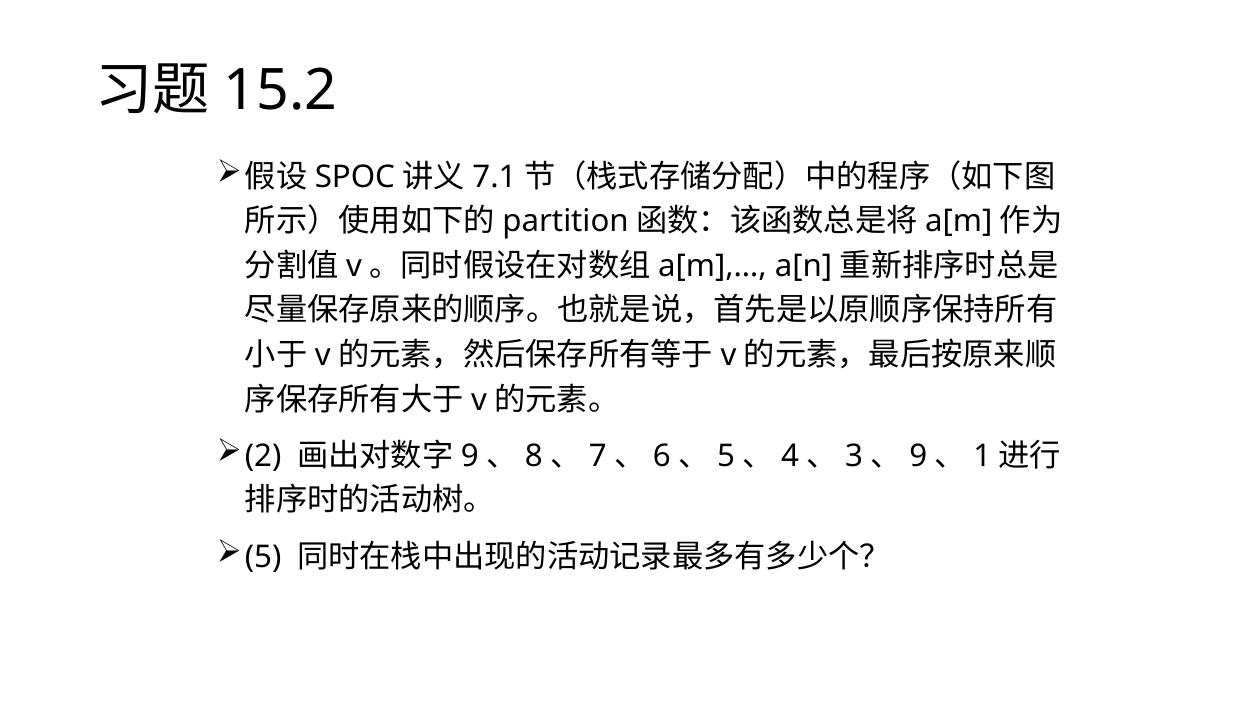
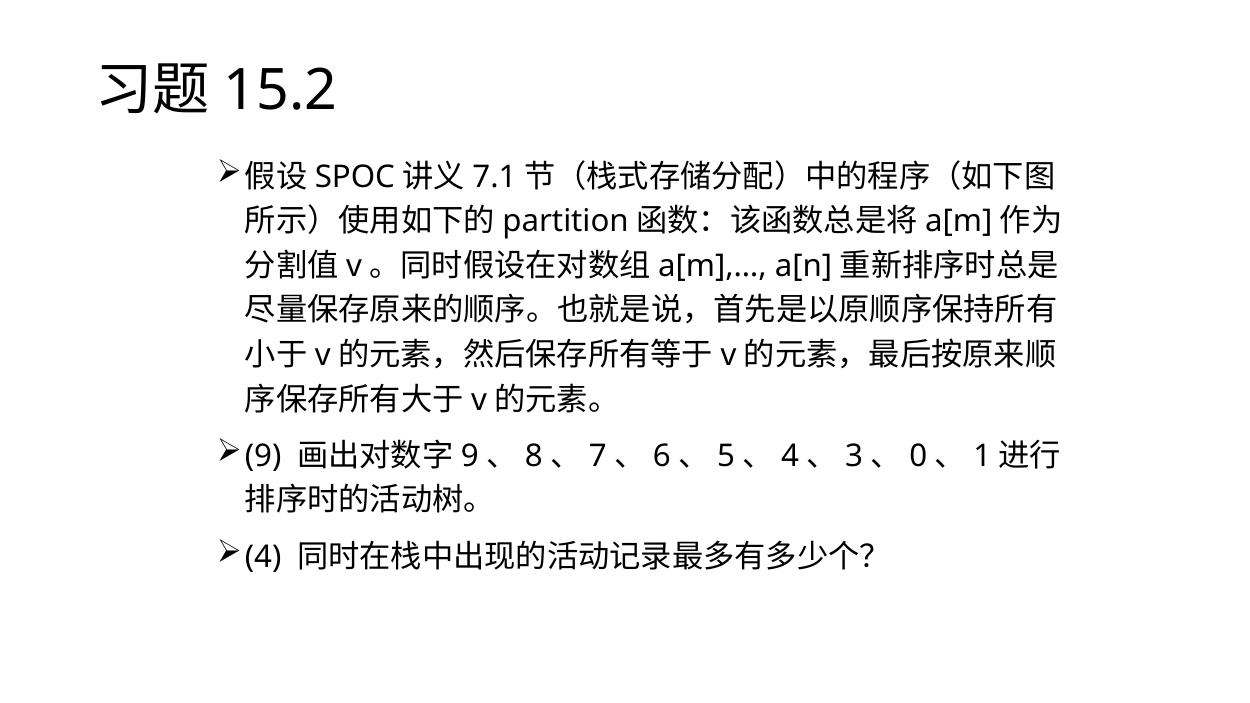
2: 2 -> 9 (263, 456)
9: 9 -> 0 (918, 456)
5: 5 -> 4 (263, 557)
